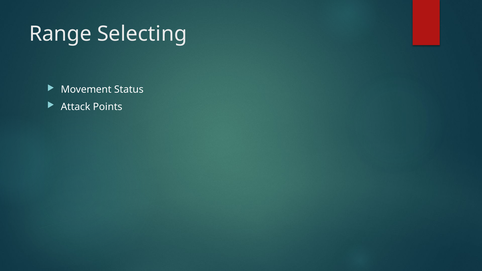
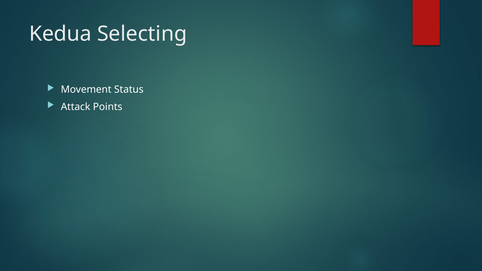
Range: Range -> Kedua (60, 34)
